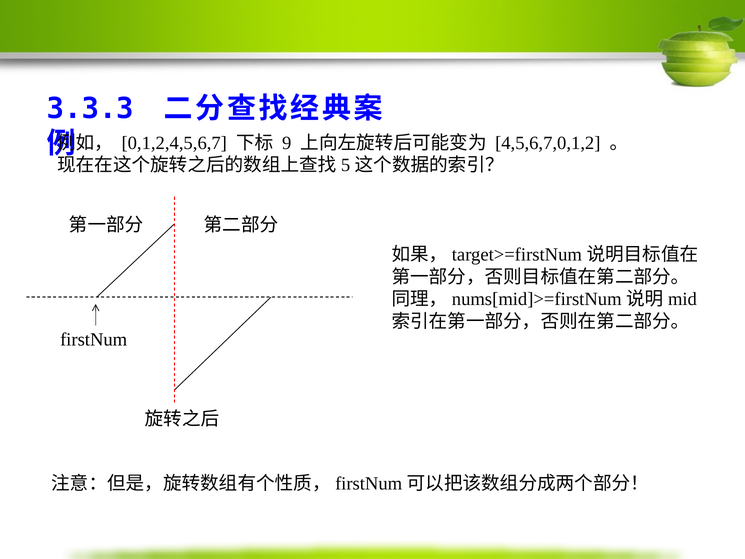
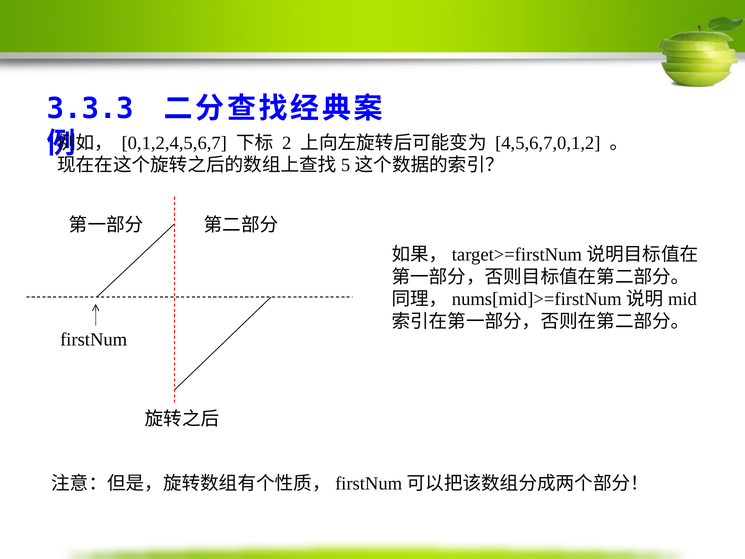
9: 9 -> 2 (287, 143)
